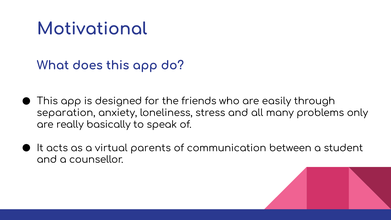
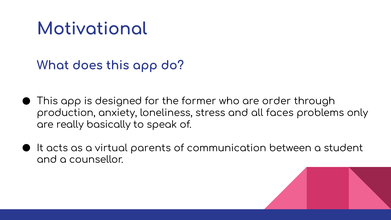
friends: friends -> former (199, 101)
easily: easily -> order (277, 101)
separation: separation -> production (66, 113)
many: many -> faces (280, 113)
